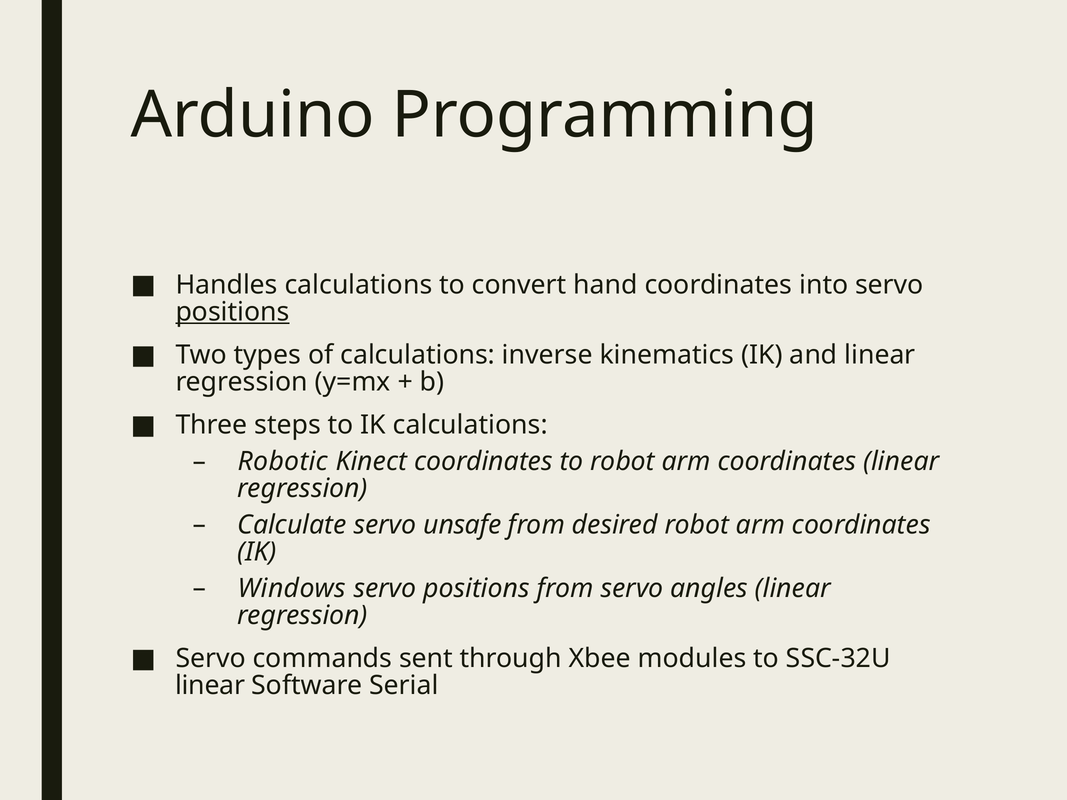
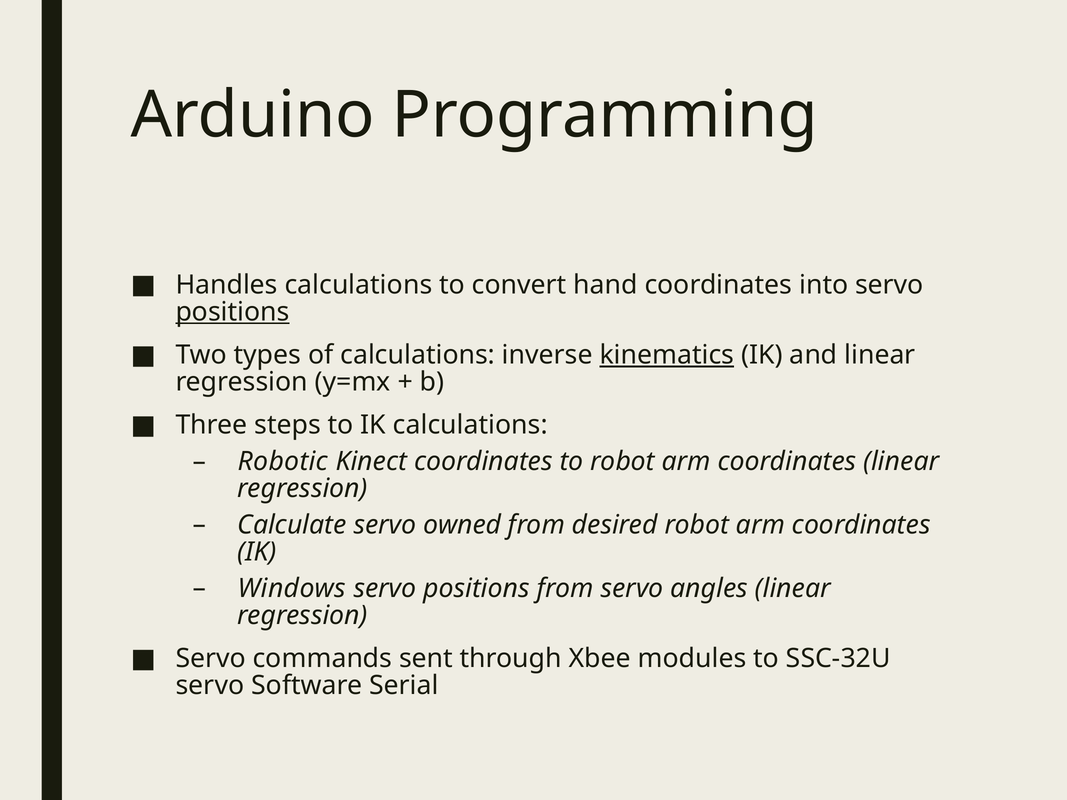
kinematics underline: none -> present (667, 355)
unsafe: unsafe -> owned (462, 525)
linear: linear -> servo (210, 686)
